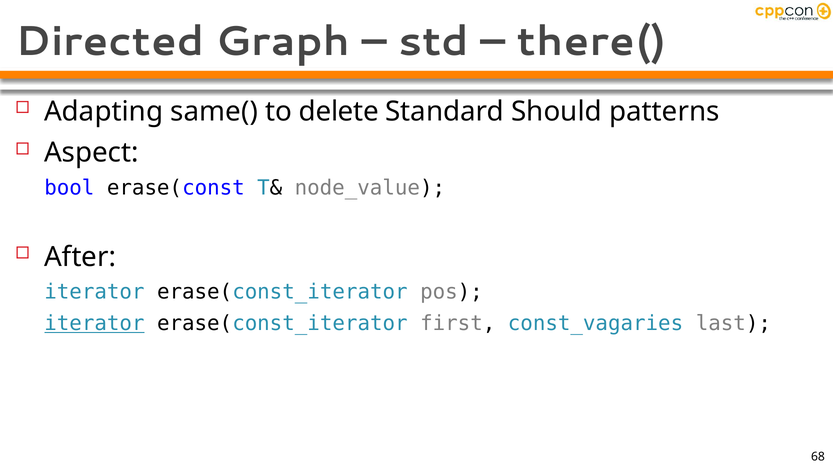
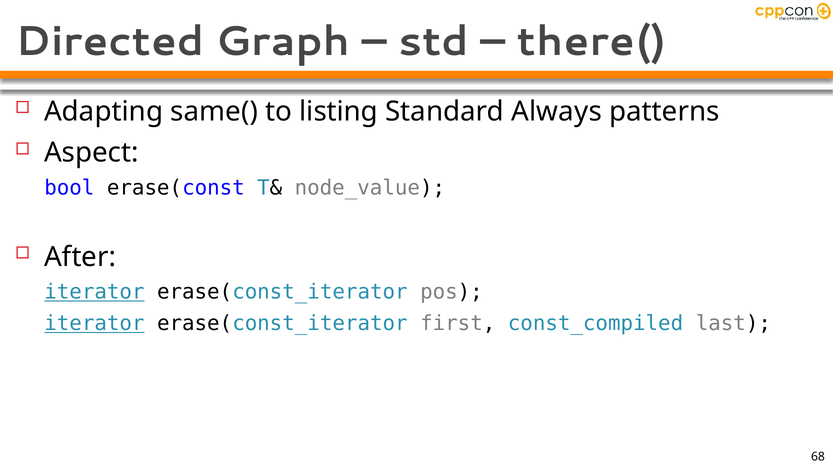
delete: delete -> listing (339, 111)
Should: Should -> Always (556, 111)
iterator underline: none -> present (94, 292)
const_vagaries: const_vagaries -> const_compiled (596, 323)
